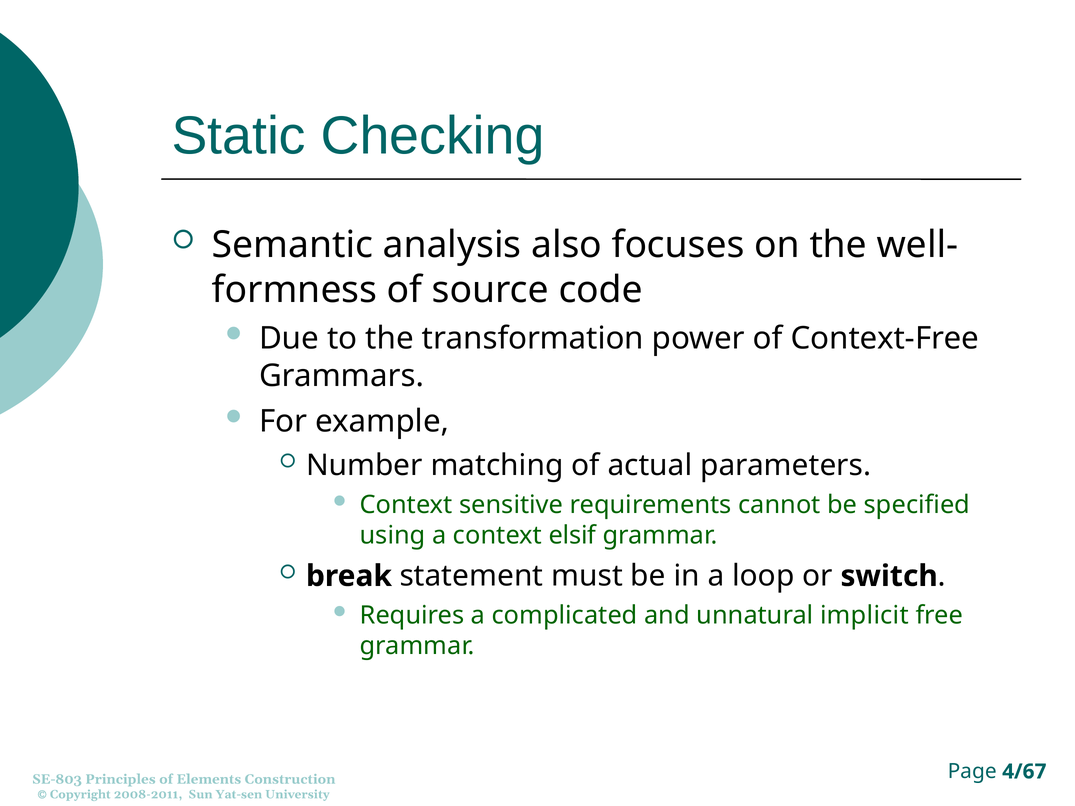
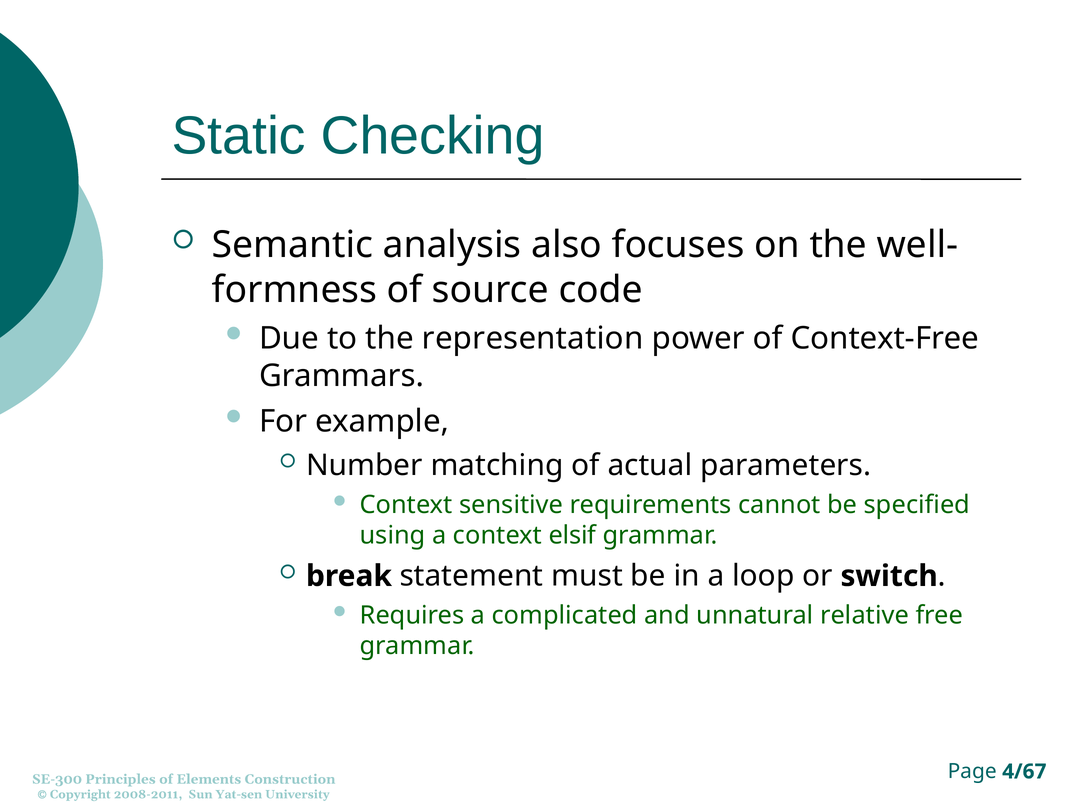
transformation: transformation -> representation (533, 339)
implicit: implicit -> relative (865, 615)
SE-803: SE-803 -> SE-300 (57, 779)
